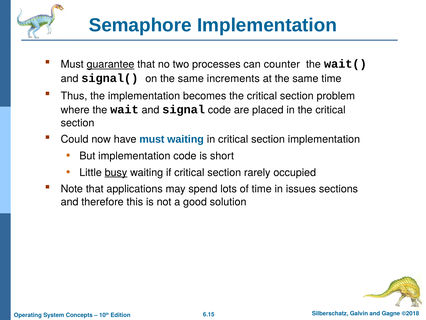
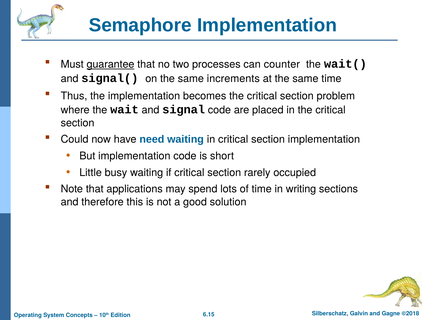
have must: must -> need (152, 139)
busy underline: present -> none (116, 172)
issues: issues -> writing (301, 189)
